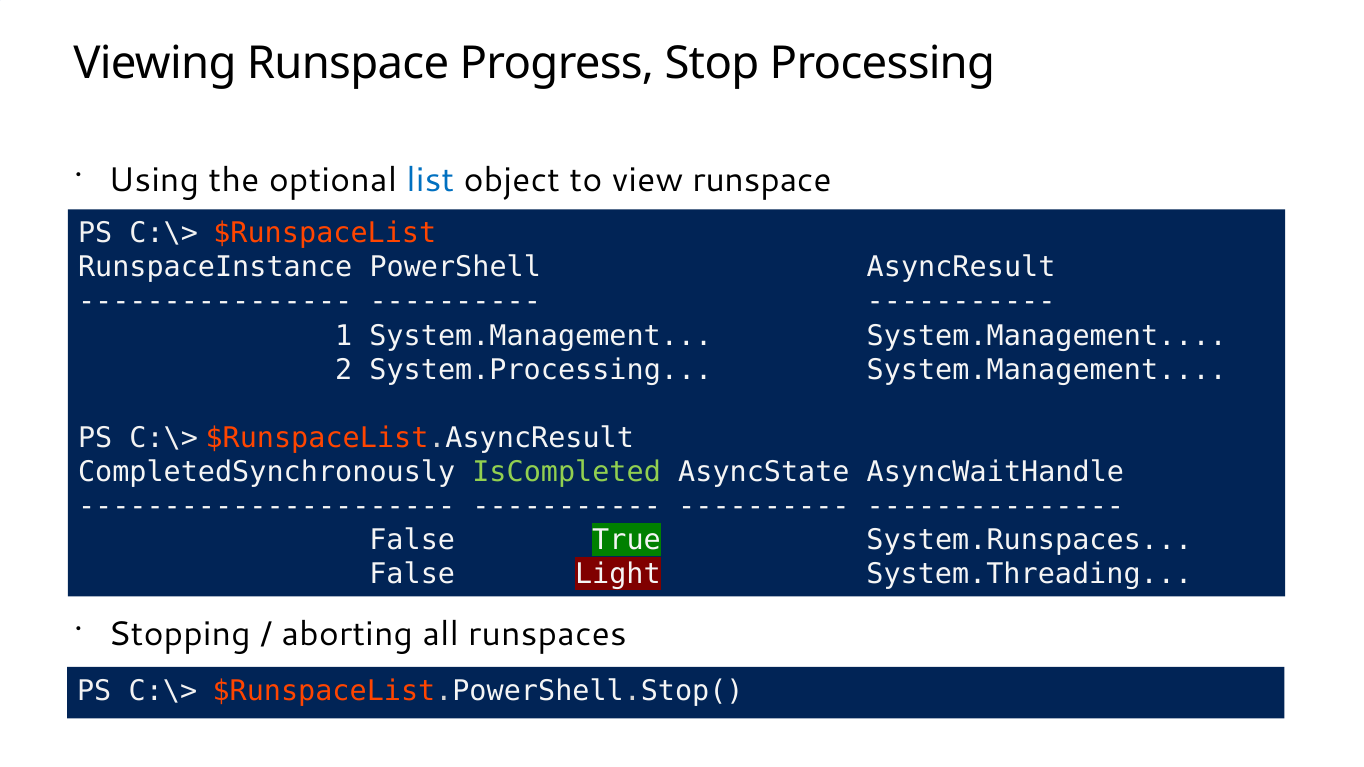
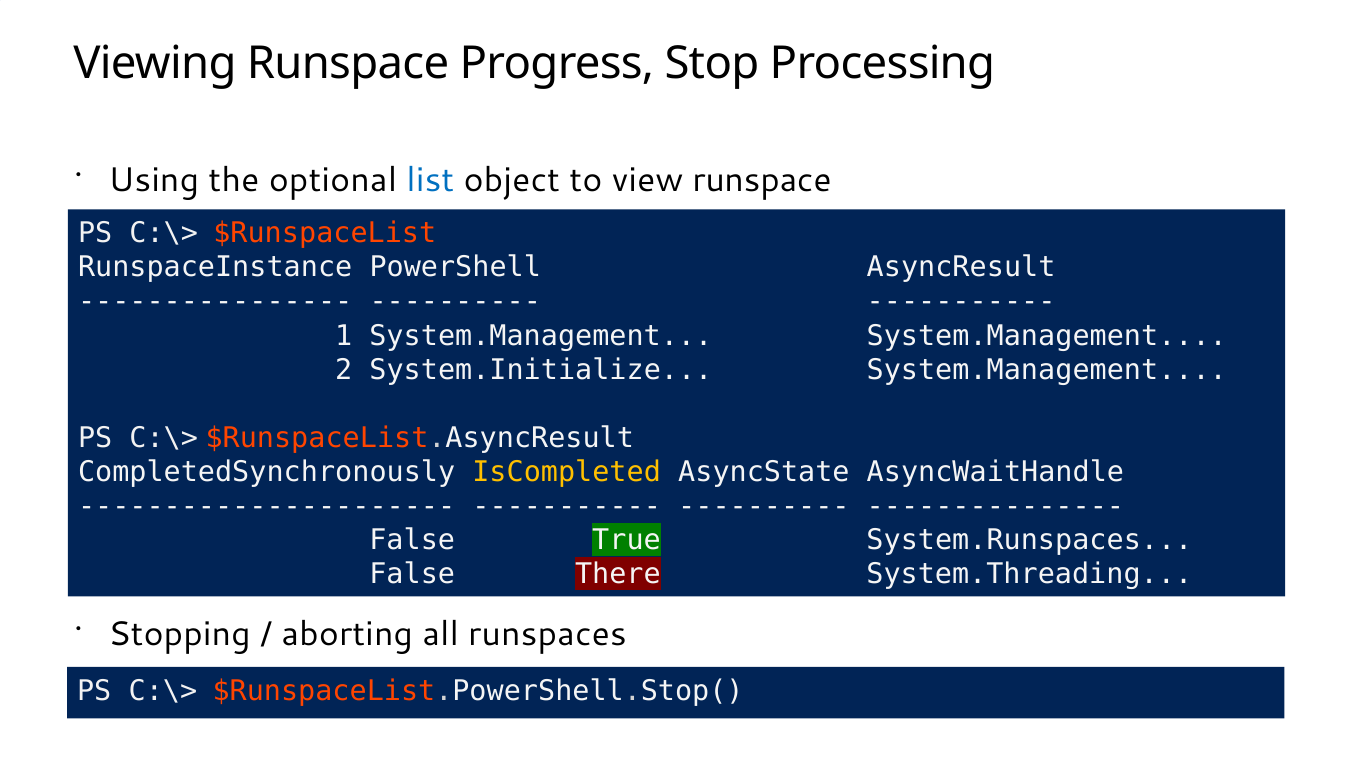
System.Processing: System.Processing -> System.Initialize (541, 370)
IsCompleted colour: light green -> yellow (567, 472)
Light: Light -> There (618, 575)
